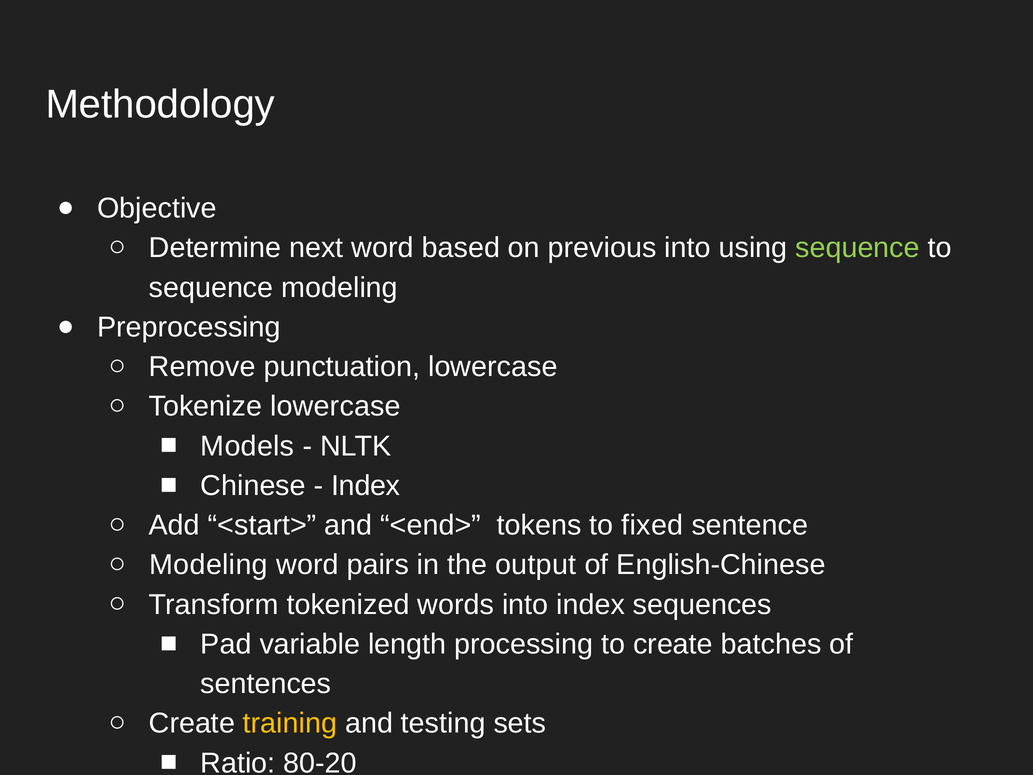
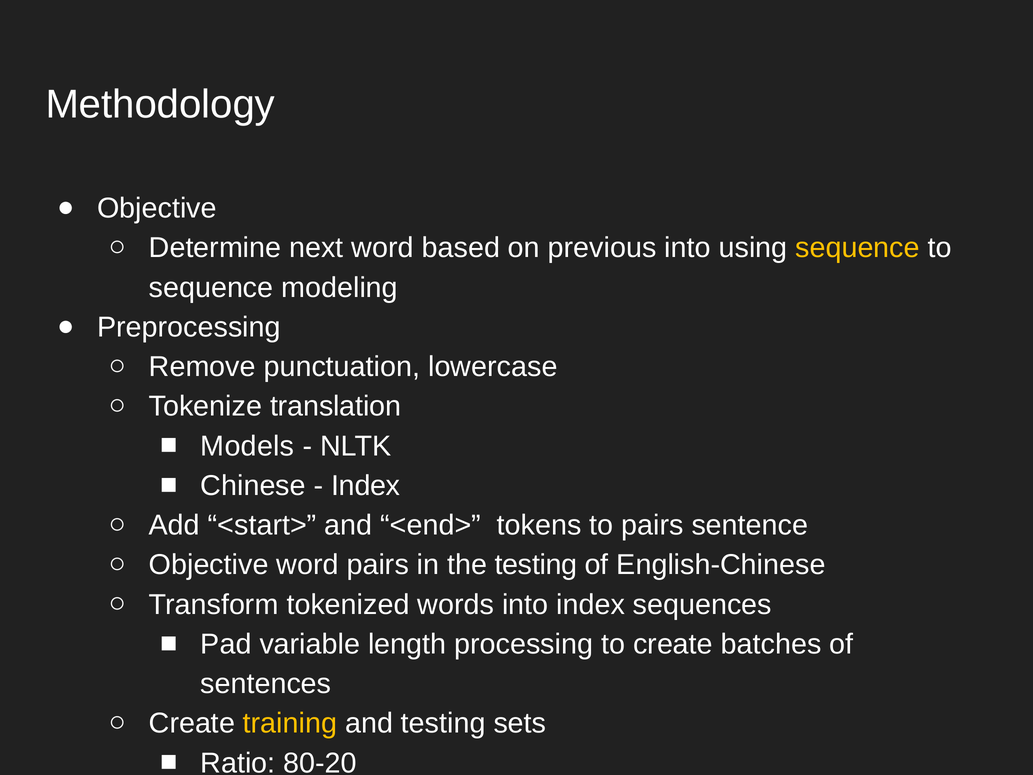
sequence colour: light green -> yellow (858, 248)
Tokenize lowercase: lowercase -> translation (336, 406)
to fixed: fixed -> pairs (652, 525)
Modeling: Modeling -> Objective (209, 565)
the output: output -> testing (536, 565)
